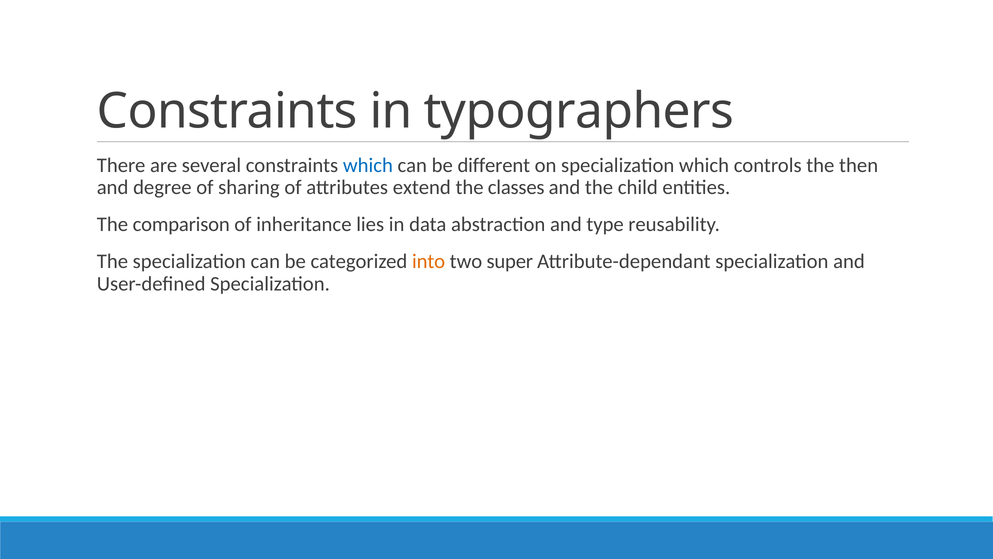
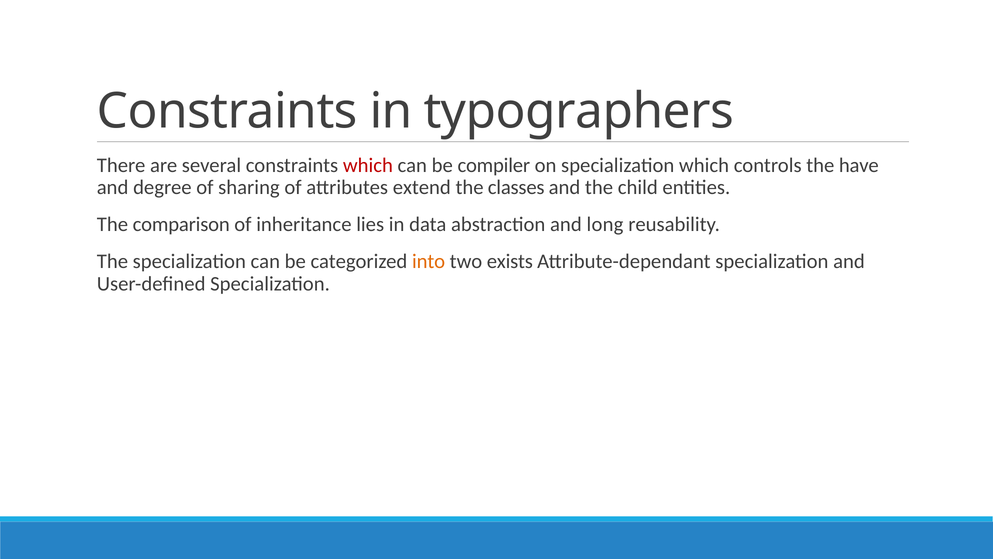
which colour: blue -> red (368, 165)
different: different -> compiler (494, 165)
then: then -> have (859, 165)
type: type -> long (605, 224)
super: super -> exists (510, 261)
